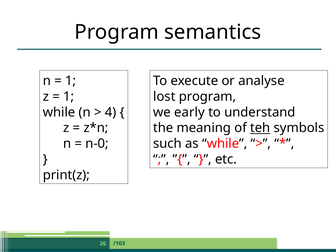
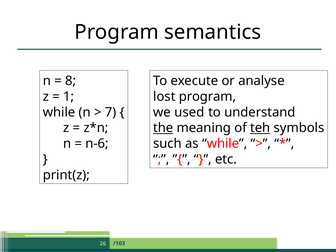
1: 1 -> 8 (71, 81)
4: 4 -> 7 (111, 112)
early: early -> used (189, 112)
the underline: none -> present (163, 128)
n-0: n-0 -> n-6 (97, 144)
